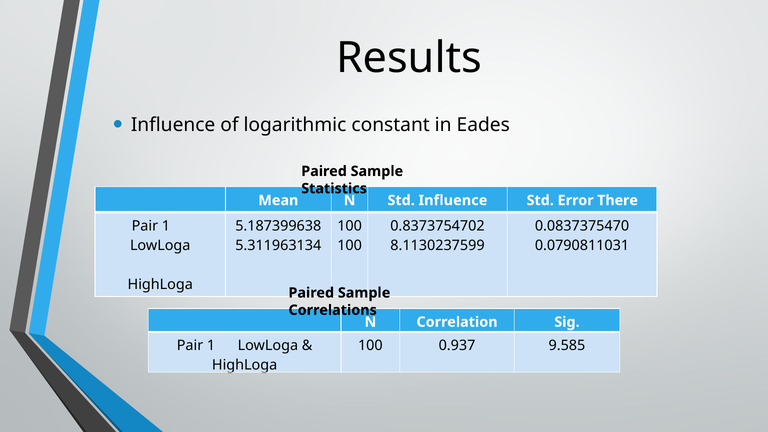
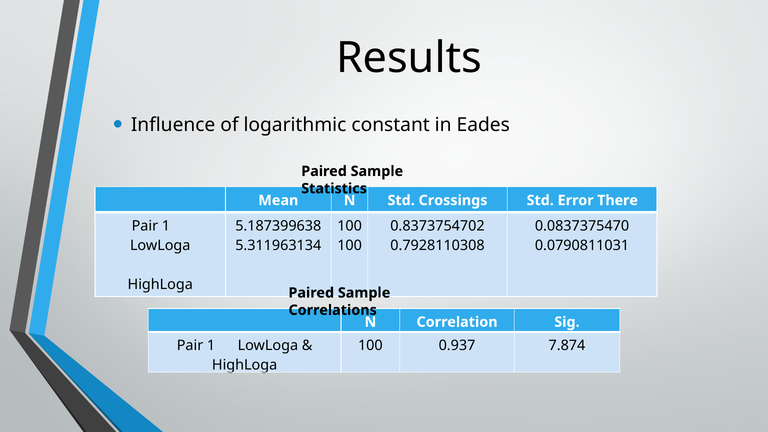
Std Influence: Influence -> Crossings (453, 200)
8.1130237599: 8.1130237599 -> 0.7928110308 (437, 245)
9.585: 9.585 -> 7.874 (567, 345)
